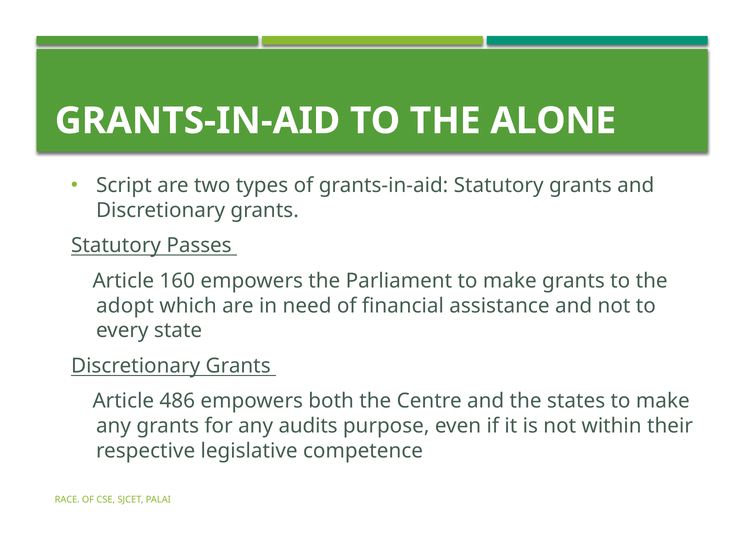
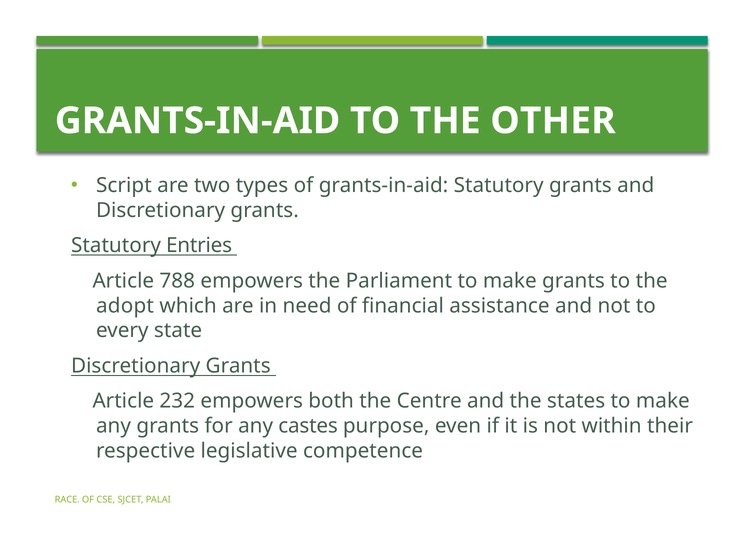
ALONE: ALONE -> OTHER (553, 121)
Passes: Passes -> Entries (199, 246)
160: 160 -> 788 (177, 281)
486: 486 -> 232 (177, 401)
audits: audits -> castes (308, 426)
